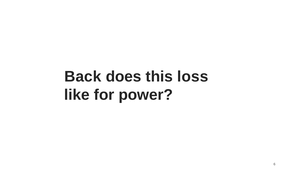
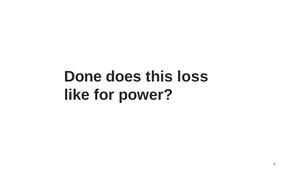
Back: Back -> Done (83, 77)
